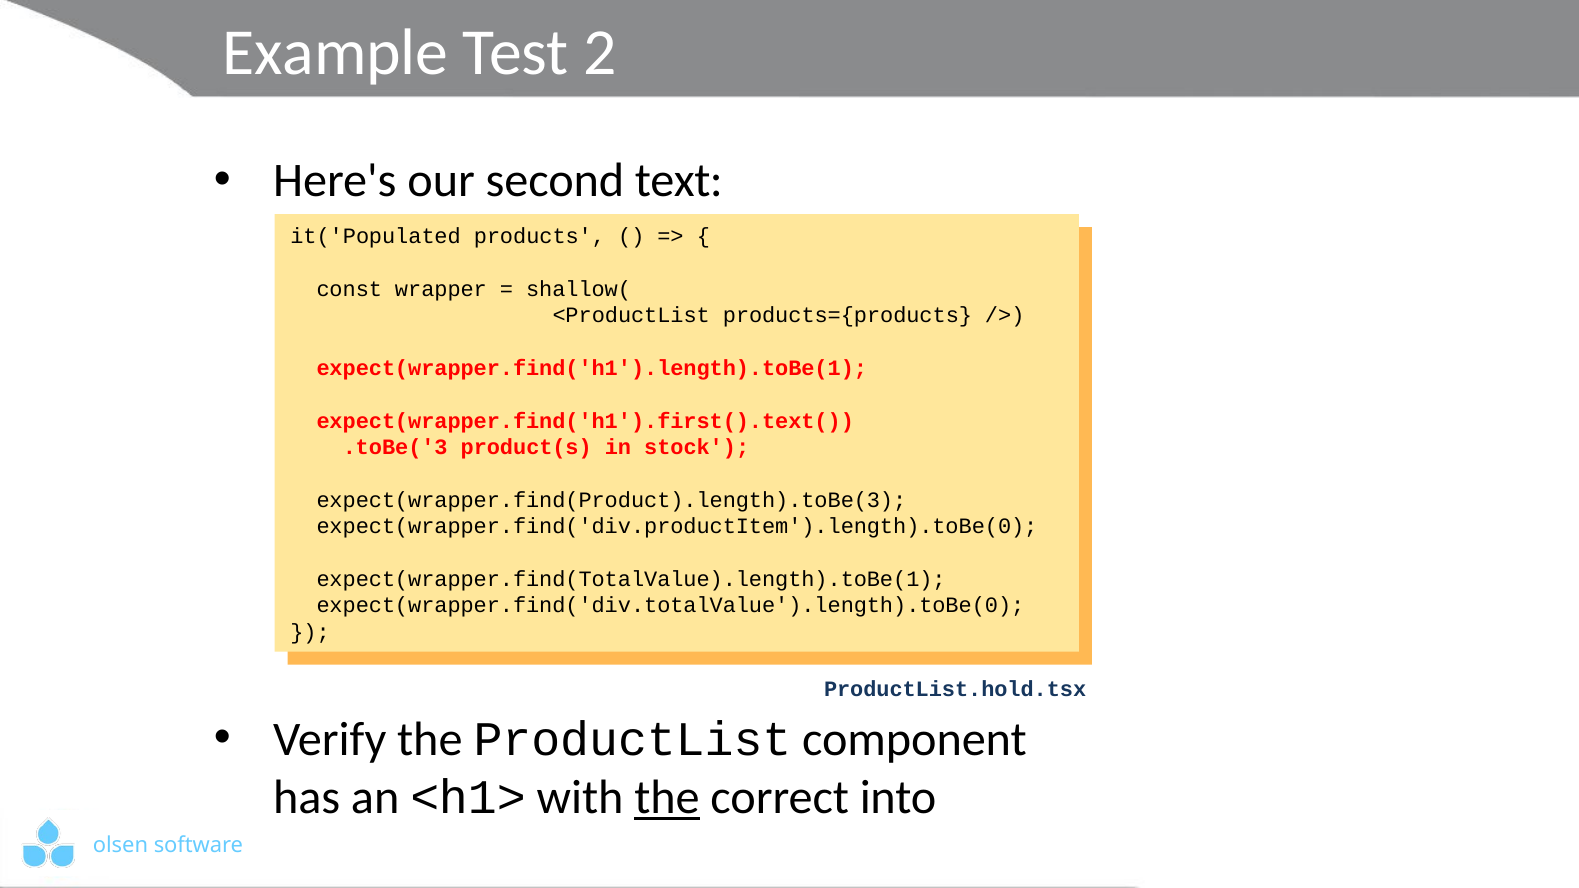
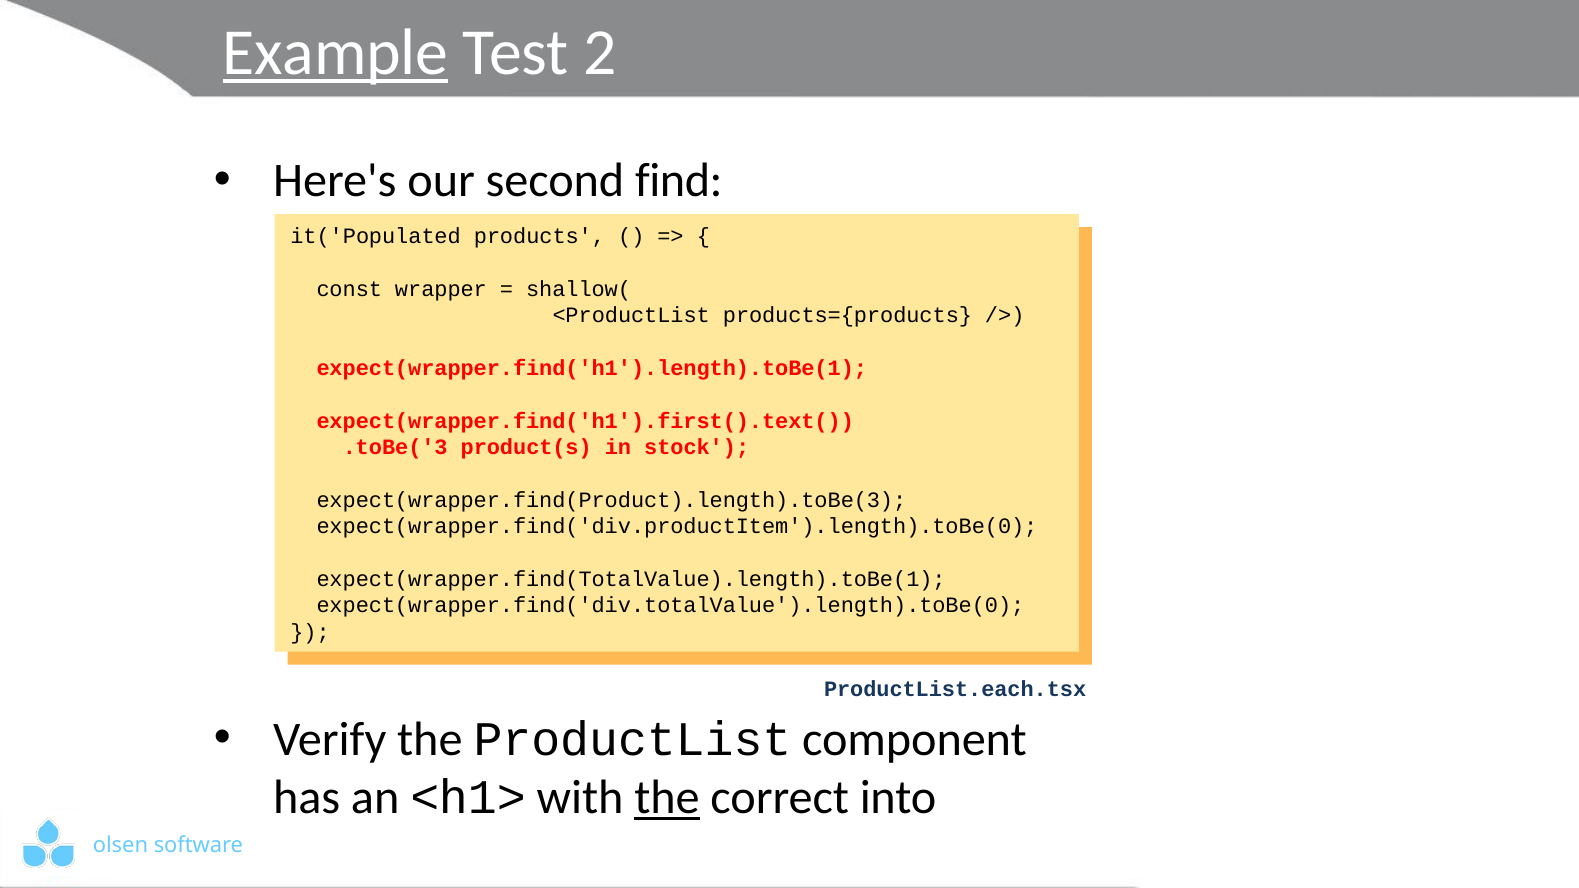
Example underline: none -> present (336, 53)
text: text -> find (679, 181)
ProductList.hold.tsx: ProductList.hold.tsx -> ProductList.each.tsx (955, 690)
